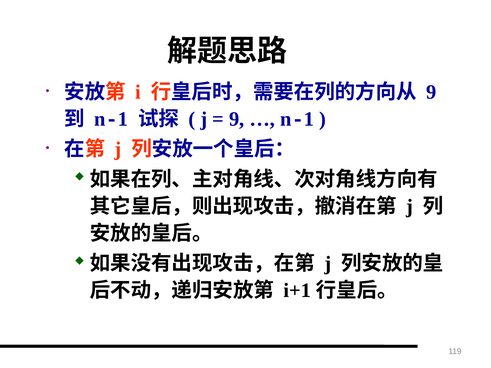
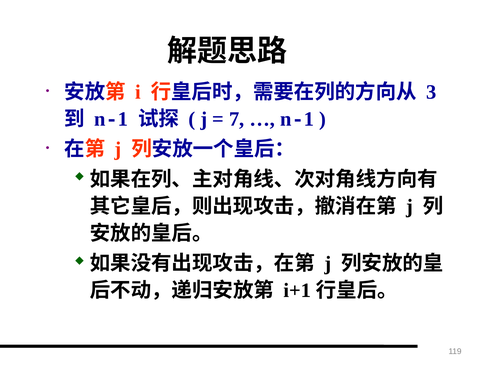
9: 9 -> 3 (431, 92)
9: 9 -> 7 (237, 119)
